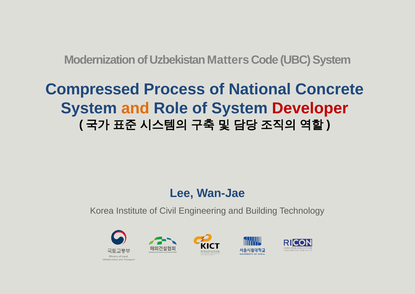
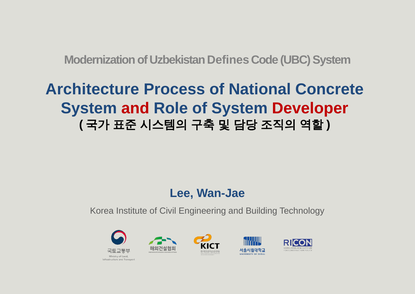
Matters: Matters -> Defines (228, 60)
Compressed: Compressed -> Architecture (92, 89)
and colour: orange -> red (135, 108)
